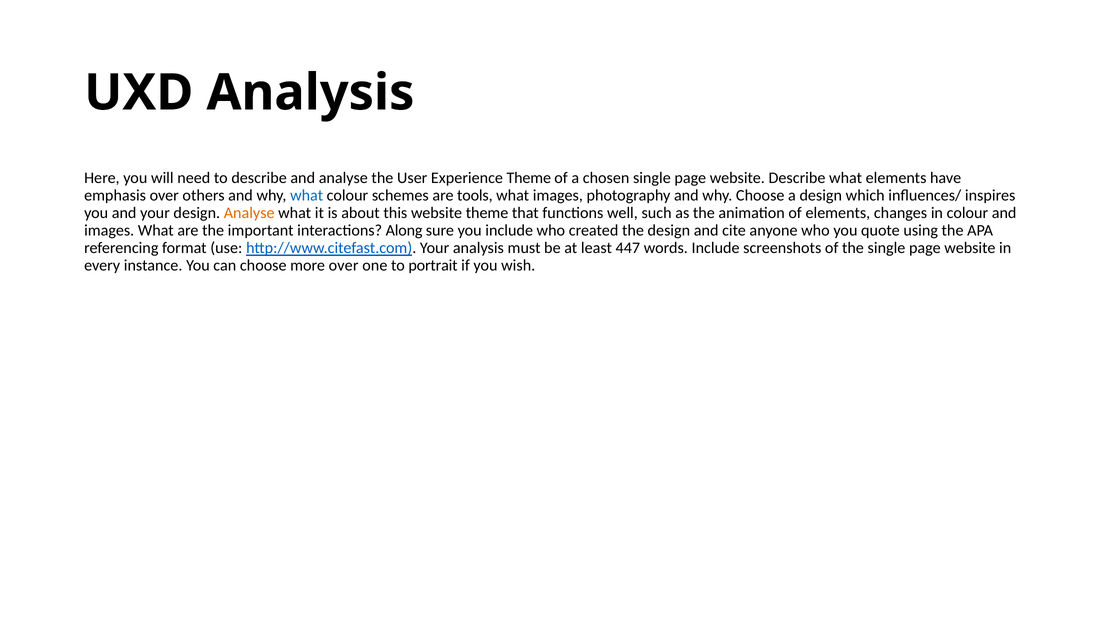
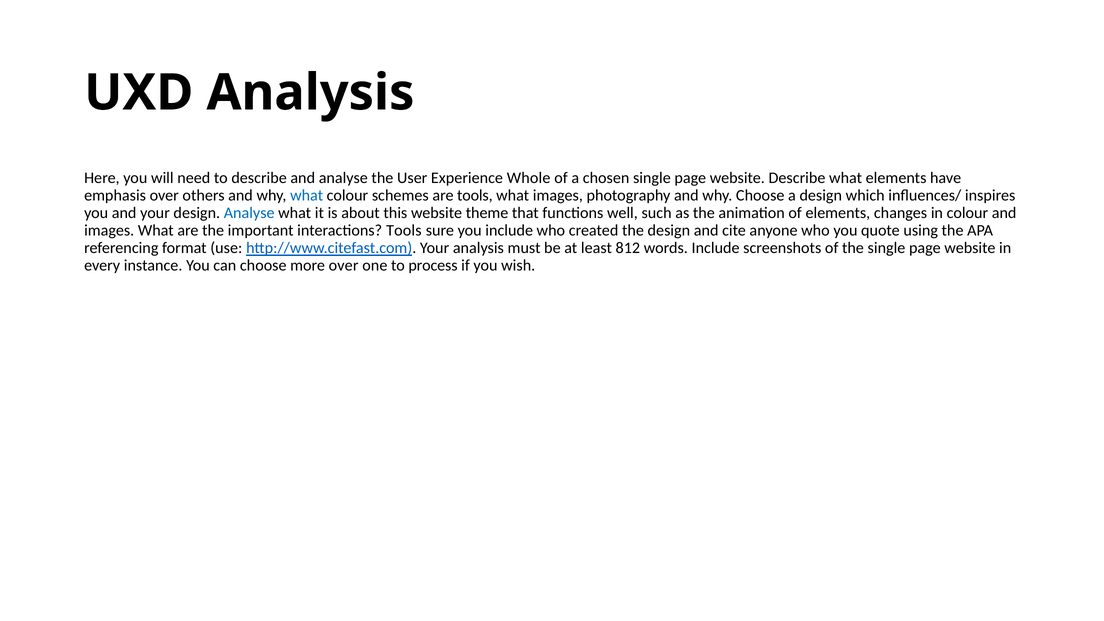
Experience Theme: Theme -> Whole (529, 178)
Analyse colour: orange -> blue (249, 213)
interactions Along: Along -> Tools (404, 230)
447: 447 -> 812 (628, 248)
portrait: portrait -> process (433, 265)
